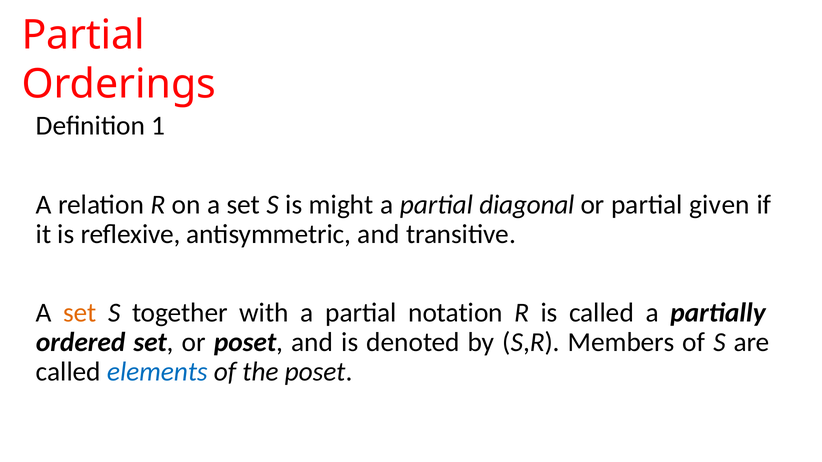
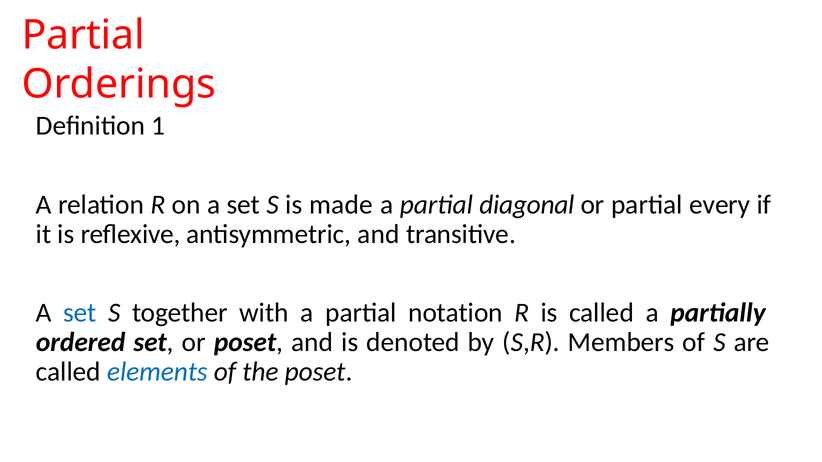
might: might -> made (341, 205)
given: given -> every (720, 205)
set colour: orange -> blue (80, 313)
